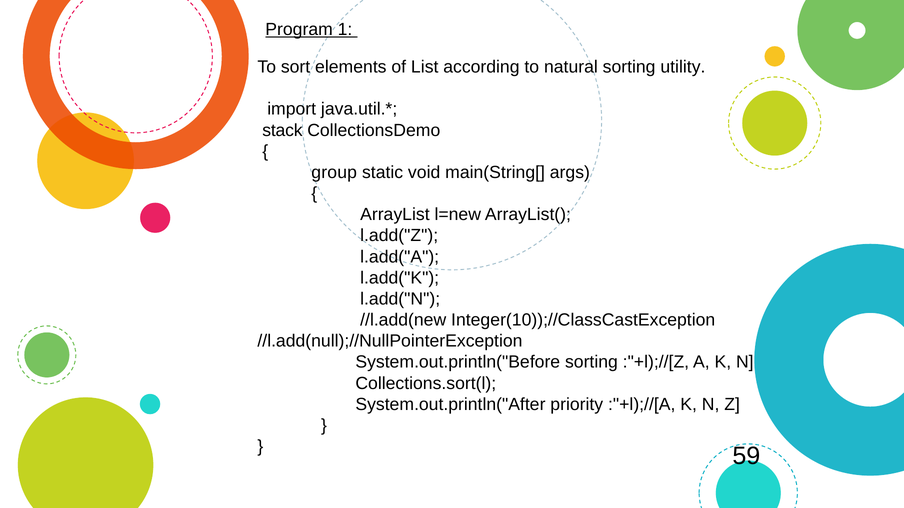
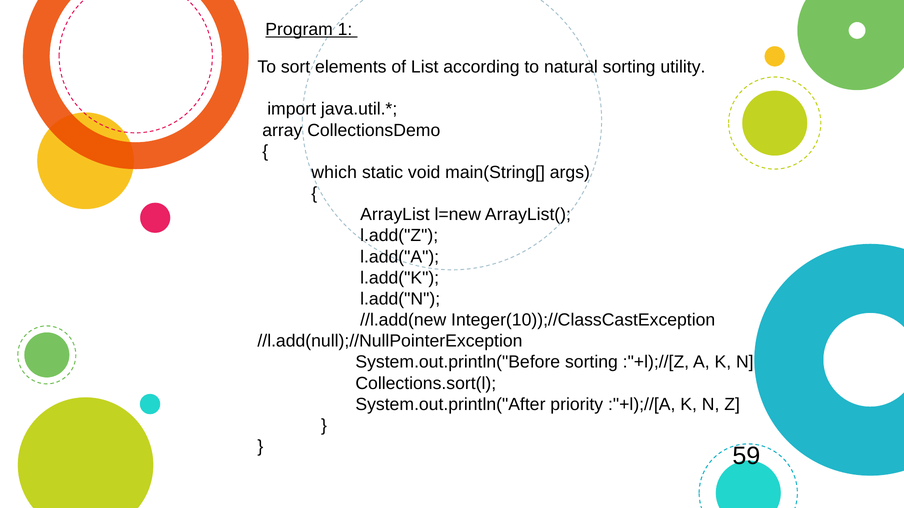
stack: stack -> array (282, 130)
group: group -> which (334, 173)
